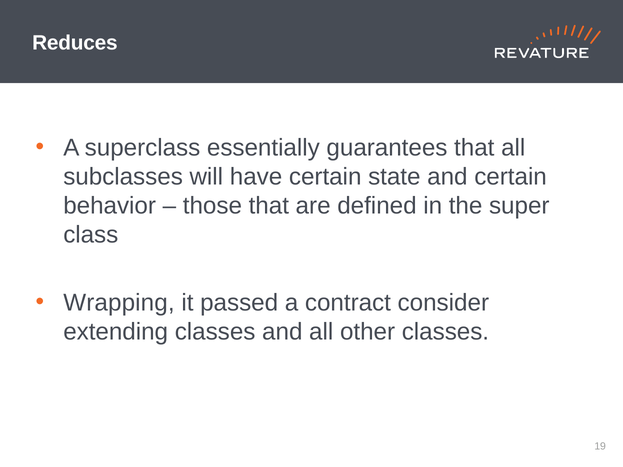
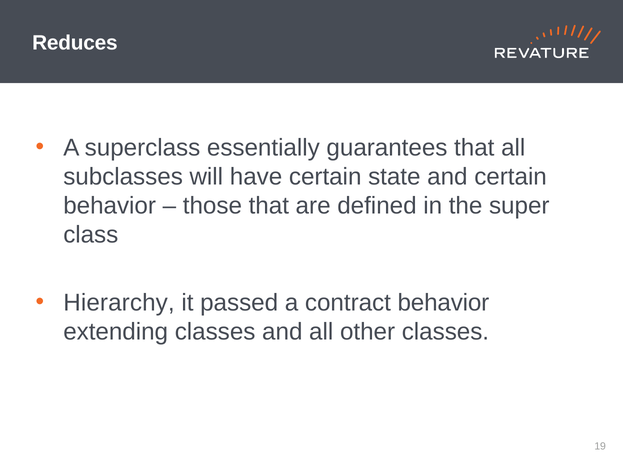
Wrapping: Wrapping -> Hierarchy (119, 303)
contract consider: consider -> behavior (443, 303)
